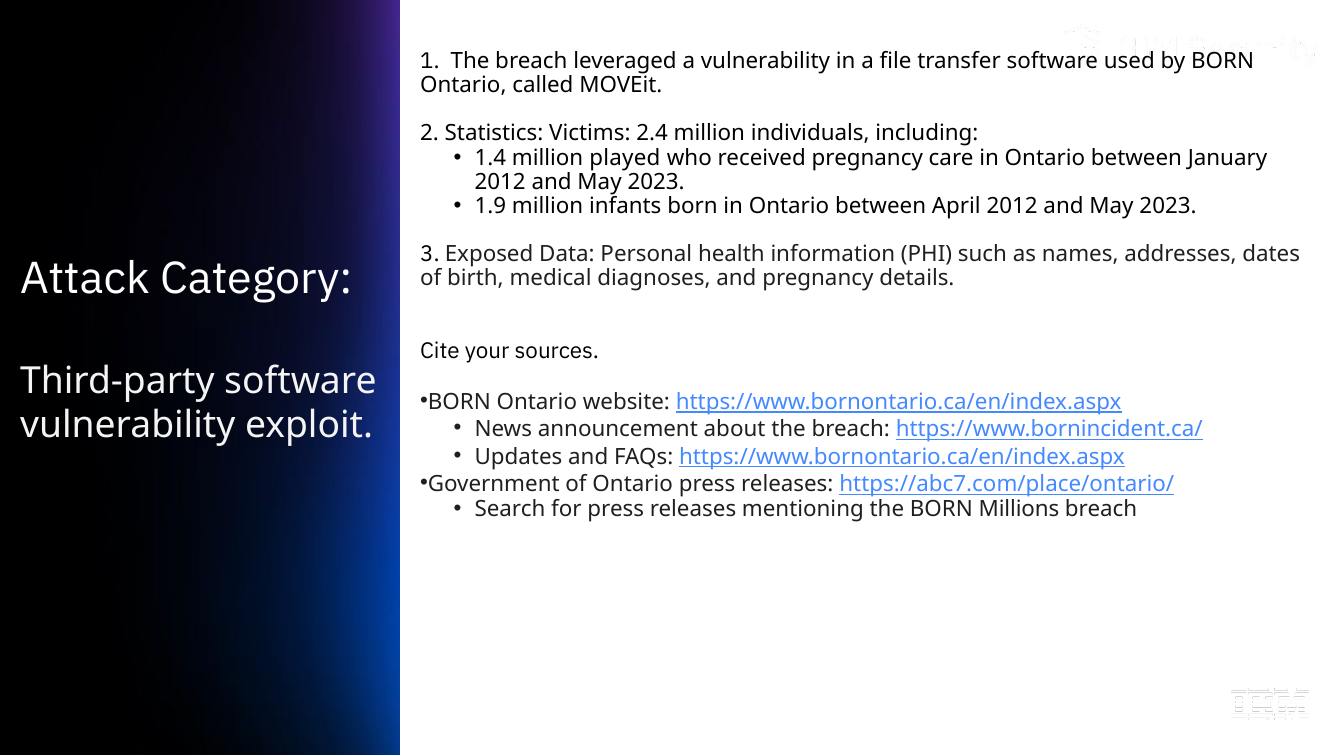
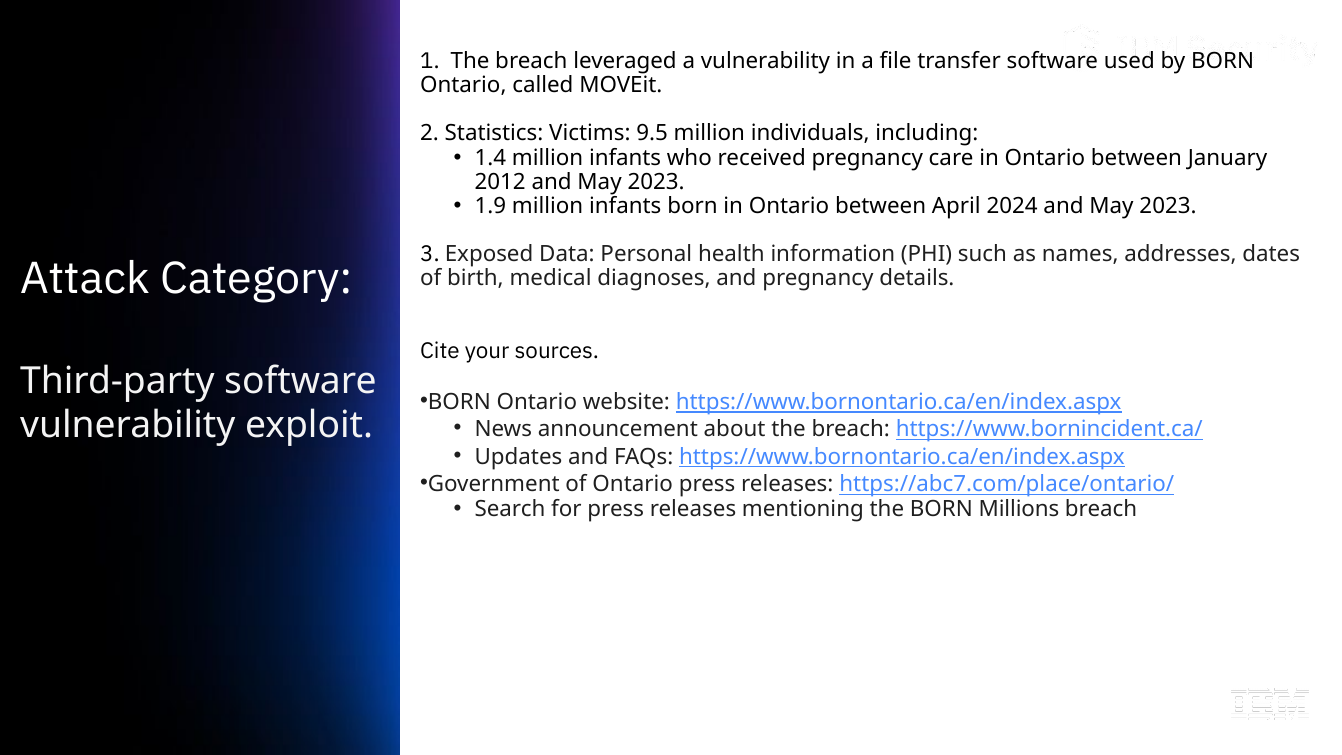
2.4: 2.4 -> 9.5 (652, 133)
1.4 million played: played -> infants (625, 158)
April 2012: 2012 -> 2024 (1012, 206)
